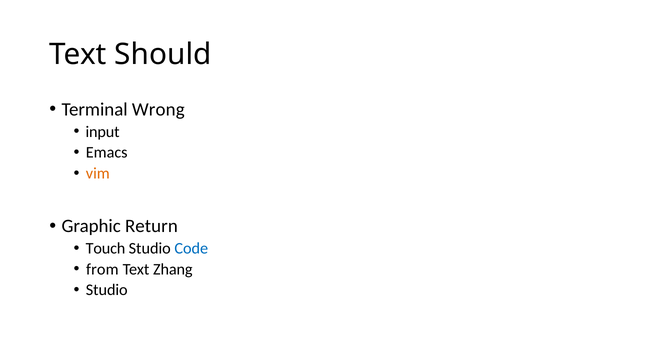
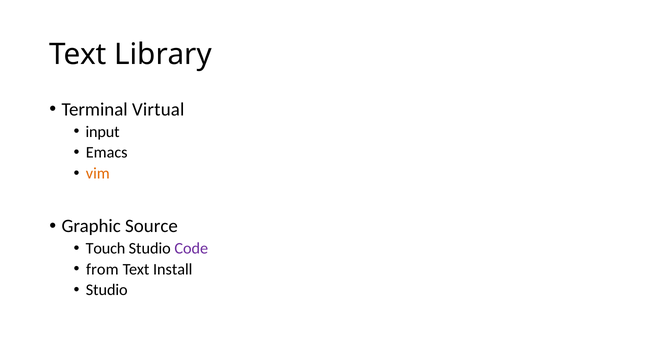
Should: Should -> Library (163, 54)
Wrong: Wrong -> Virtual (158, 110)
Return: Return -> Source (151, 226)
Code colour: blue -> purple (191, 249)
Zhang: Zhang -> Install (173, 270)
